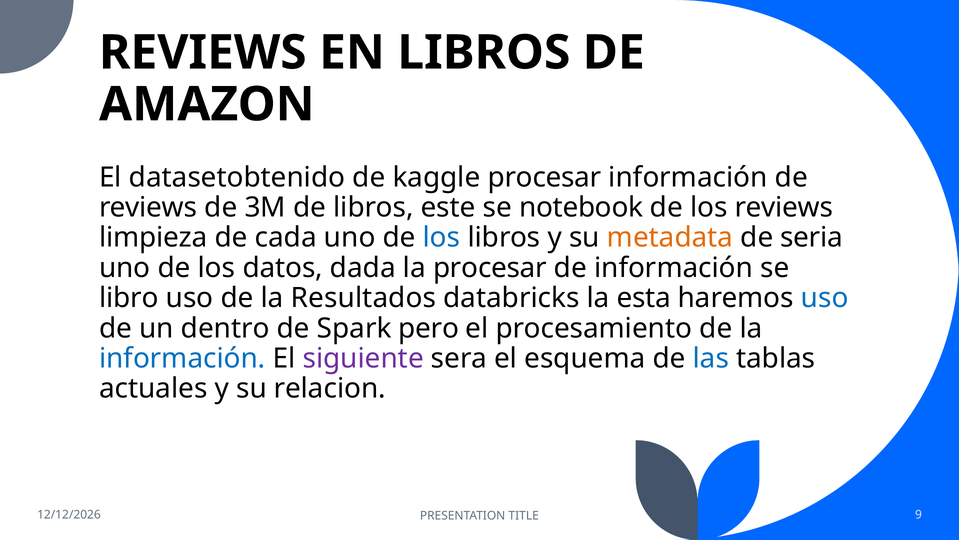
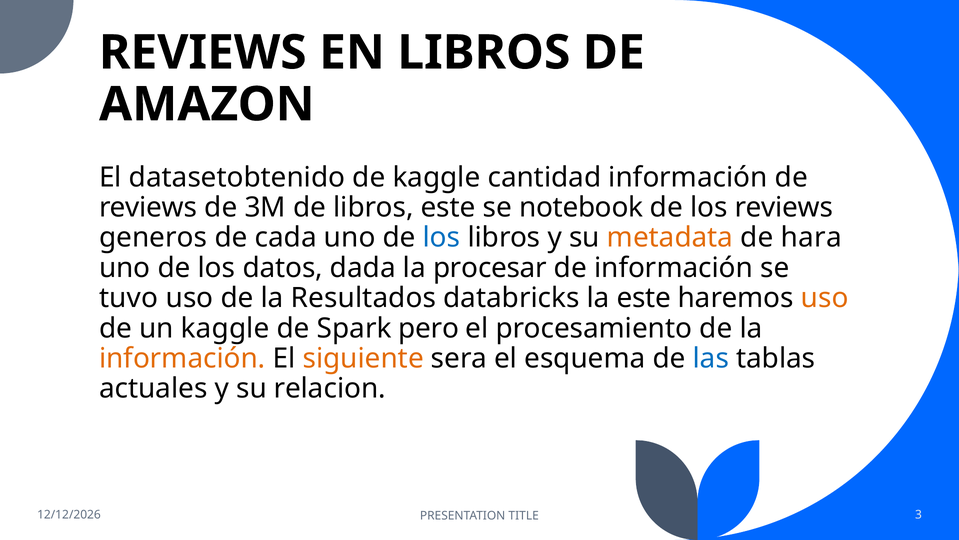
kaggle procesar: procesar -> cantidad (544, 177)
limpieza: limpieza -> generos (153, 237)
seria: seria -> hara (811, 237)
libro: libro -> tuvo (129, 298)
la esta: esta -> este (644, 298)
uso colour: blue -> orange (825, 298)
un dentro: dentro -> kaggle (225, 328)
información colour: blue -> orange (182, 358)
siguiente colour: purple -> orange (363, 358)
9: 9 -> 3 (918, 514)
